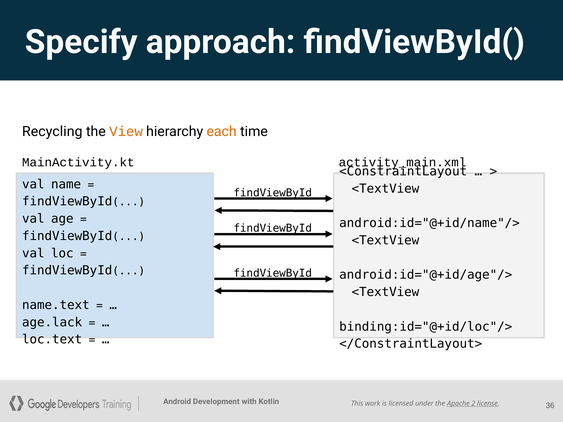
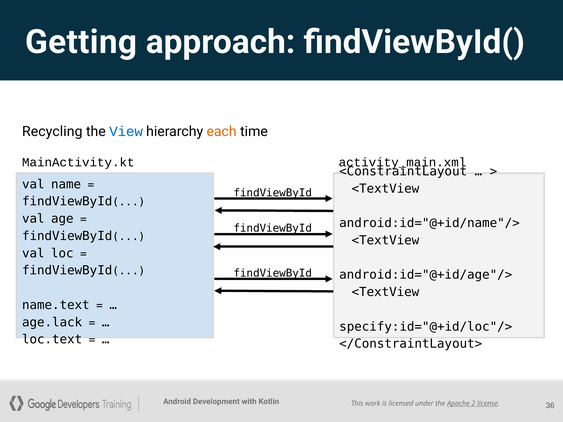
Specify: Specify -> Getting (81, 42)
View colour: orange -> blue (126, 132)
binding:id="@+id/loc"/>: binding:id="@+id/loc"/> -> specify:id="@+id/loc"/> (426, 327)
